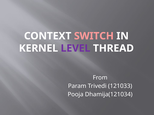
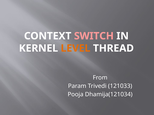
LEVEL colour: purple -> orange (76, 48)
